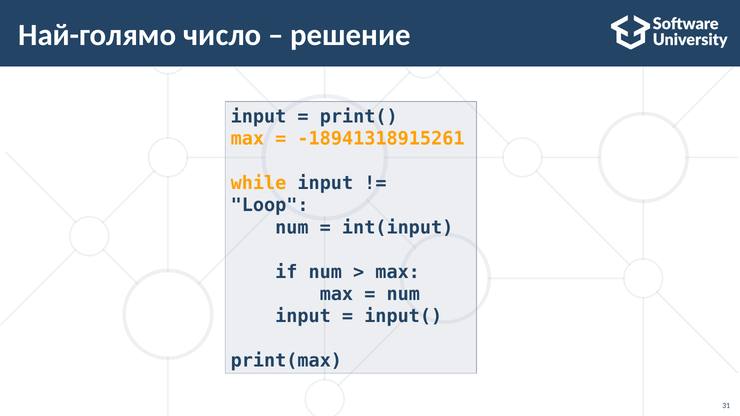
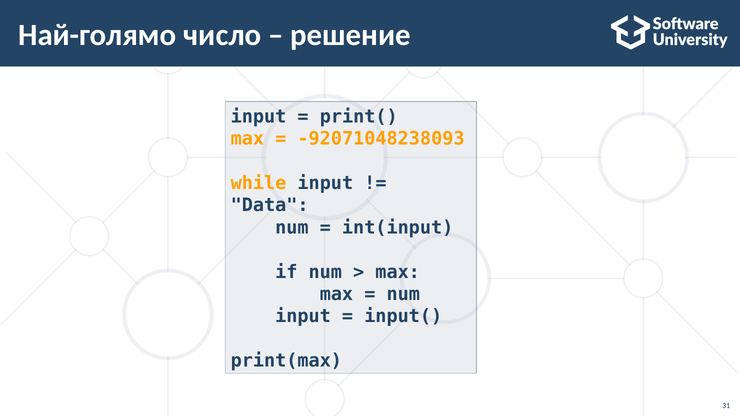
-18941318915261: -18941318915261 -> -92071048238093 (381, 139)
Loop: Loop -> Data (270, 206)
